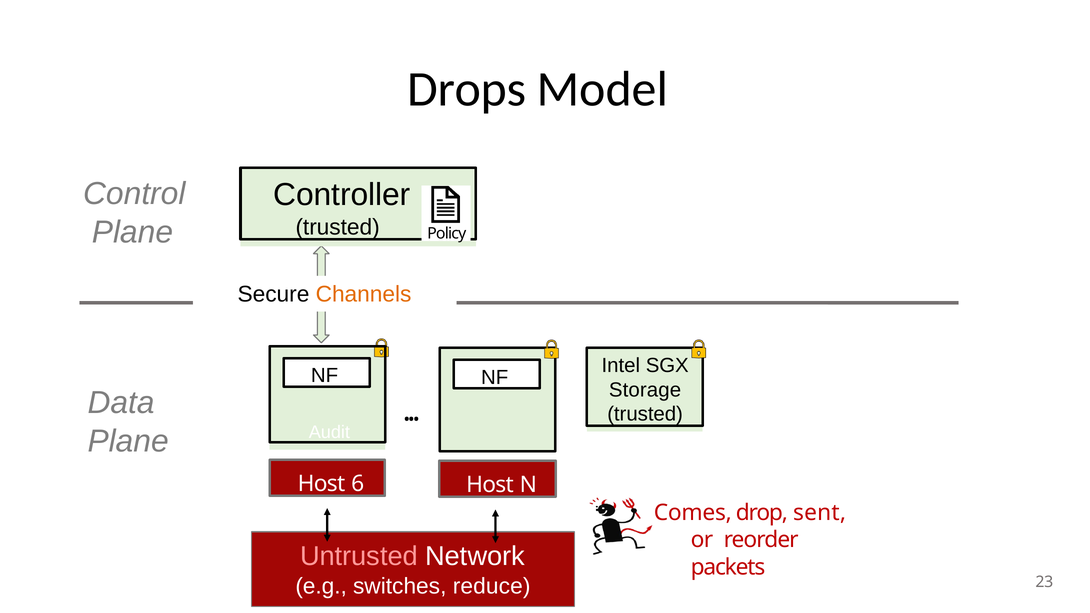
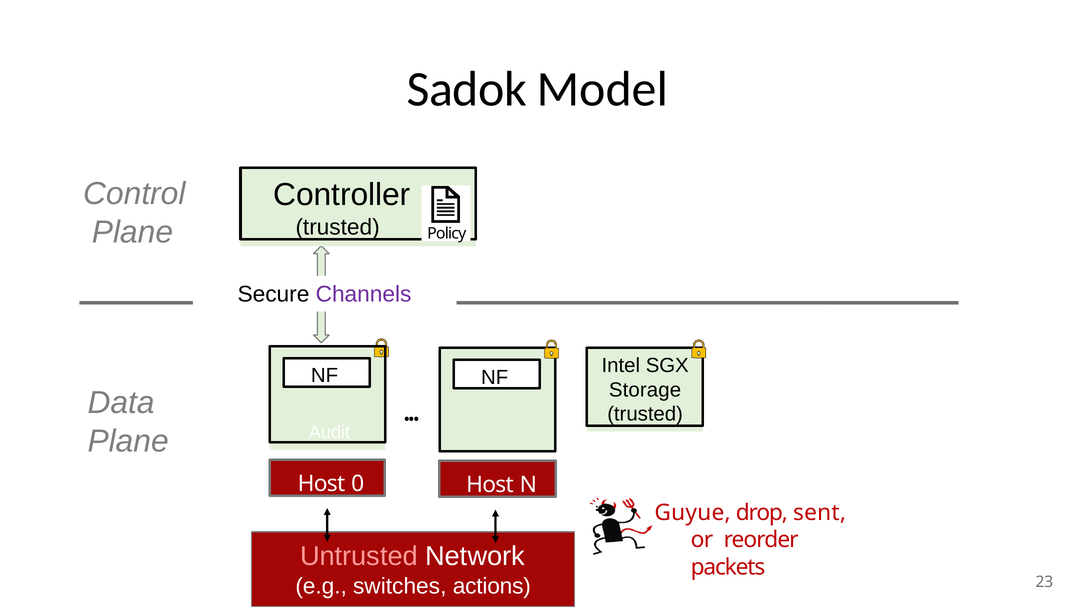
Drops: Drops -> Sadok (467, 89)
Channels colour: orange -> purple (364, 294)
6: 6 -> 0 (358, 484)
Comes: Comes -> Guyue (693, 513)
reduce: reduce -> actions (492, 586)
